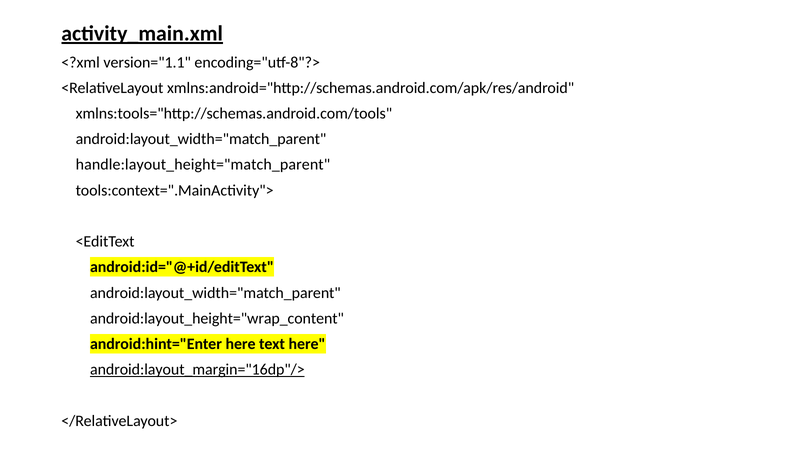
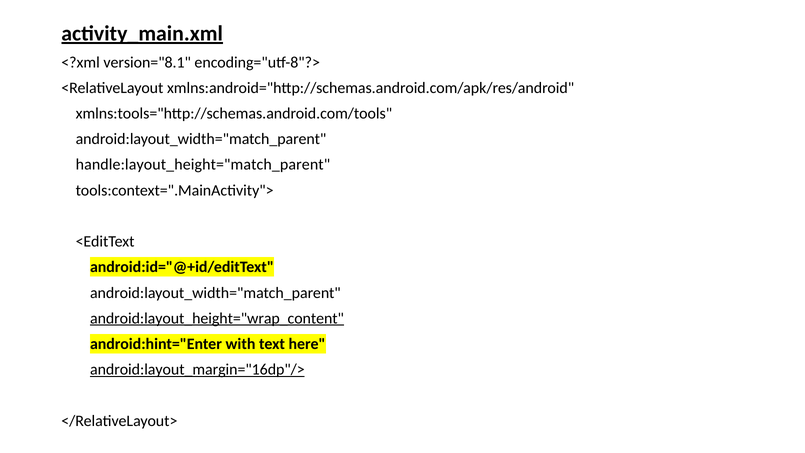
version="1.1: version="1.1 -> version="8.1 (147, 62)
android:layout_height="wrap_content underline: none -> present (217, 318)
android:hint="Enter here: here -> with (241, 344)
